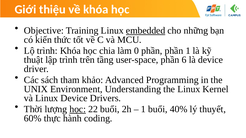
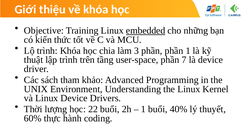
0: 0 -> 3 (137, 51)
6: 6 -> 7 (184, 60)
học underline: present -> none (78, 109)
